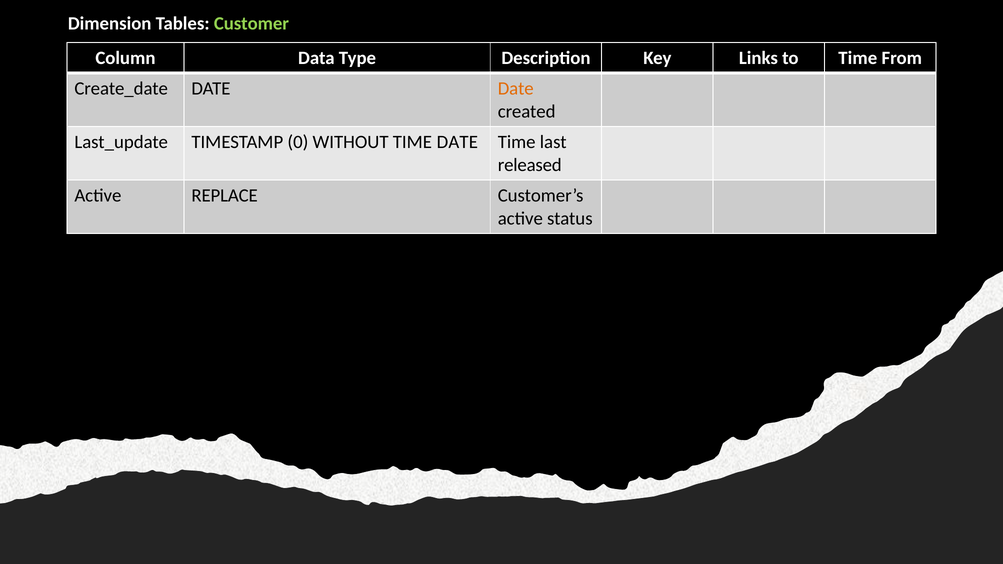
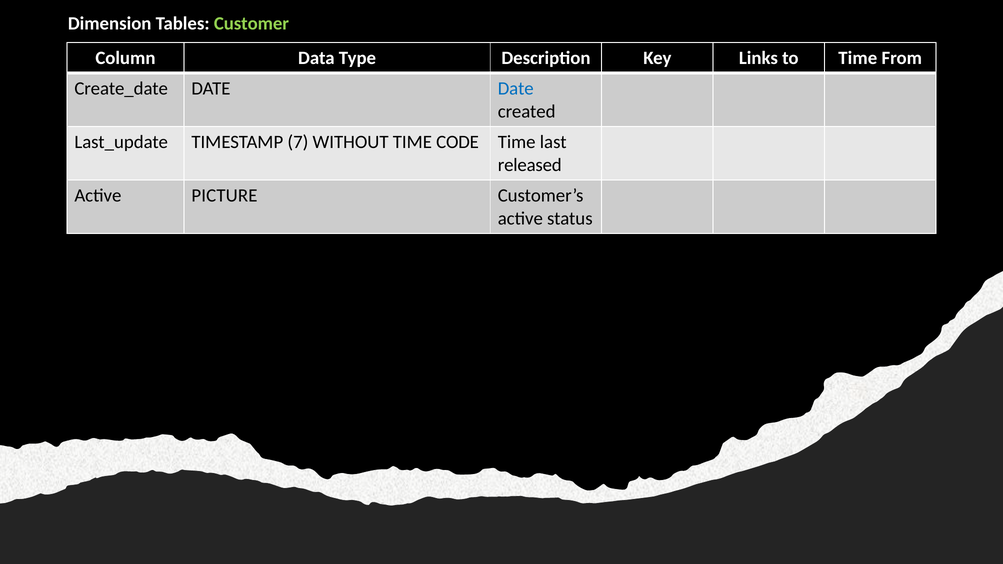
Date colour: orange -> blue (516, 89)
0: 0 -> 7 (298, 142)
TIME DATE: DATE -> CODE (458, 142)
REPLACE: REPLACE -> PICTURE (224, 195)
